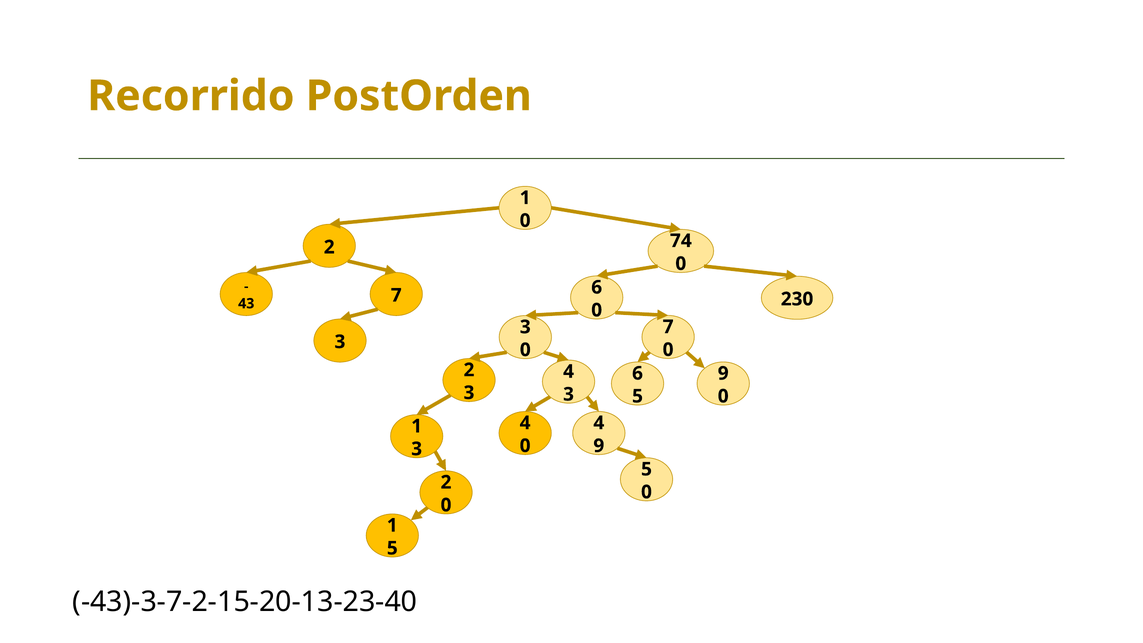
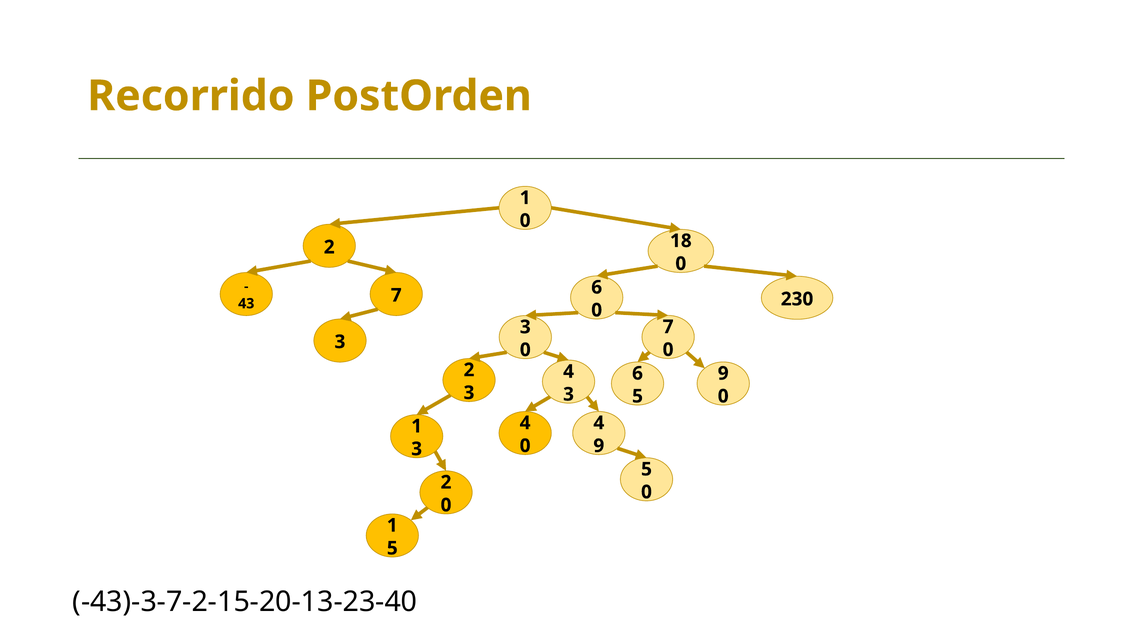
74: 74 -> 18 (681, 241)
